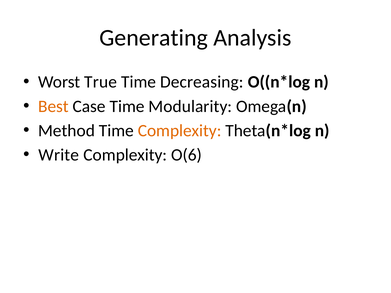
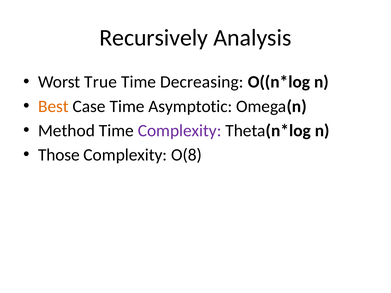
Generating: Generating -> Recursively (154, 38)
Modularity: Modularity -> Asymptotic (190, 106)
Complexity colour: orange -> purple (180, 131)
Write: Write -> Those (59, 155)
O(6: O(6 -> O(8 (186, 155)
